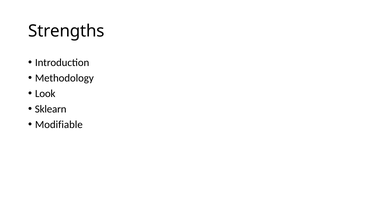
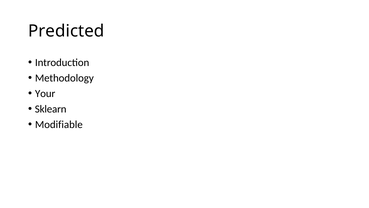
Strengths: Strengths -> Predicted (66, 31)
Look: Look -> Your (45, 93)
